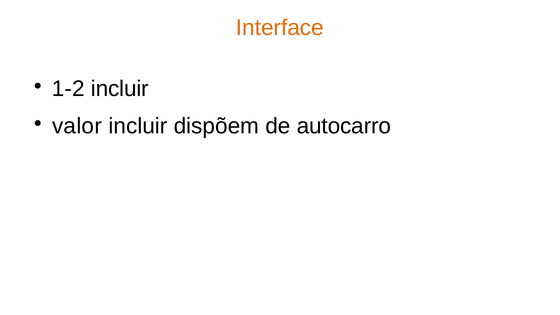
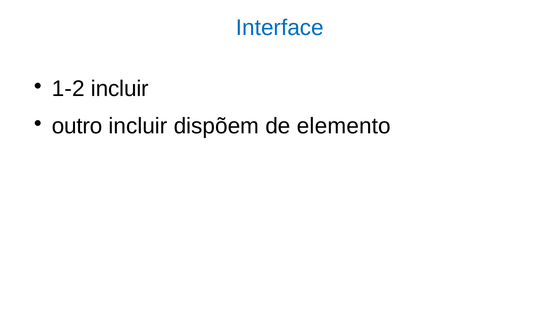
Interface colour: orange -> blue (280, 28)
valor: valor -> outro (77, 126)
autocarro: autocarro -> elemento (344, 126)
